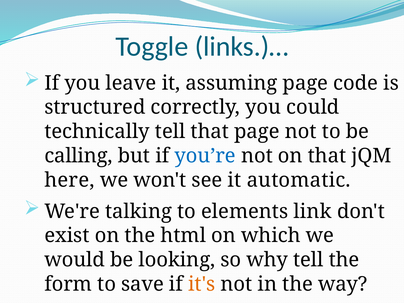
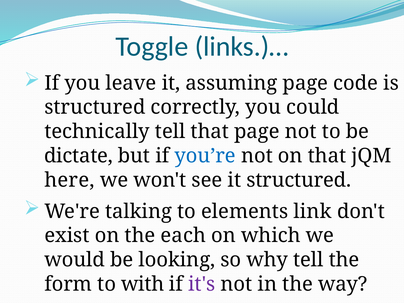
calling: calling -> dictate (79, 156)
it automatic: automatic -> structured (299, 180)
html: html -> each (183, 236)
save: save -> with (143, 284)
it's colour: orange -> purple (202, 284)
